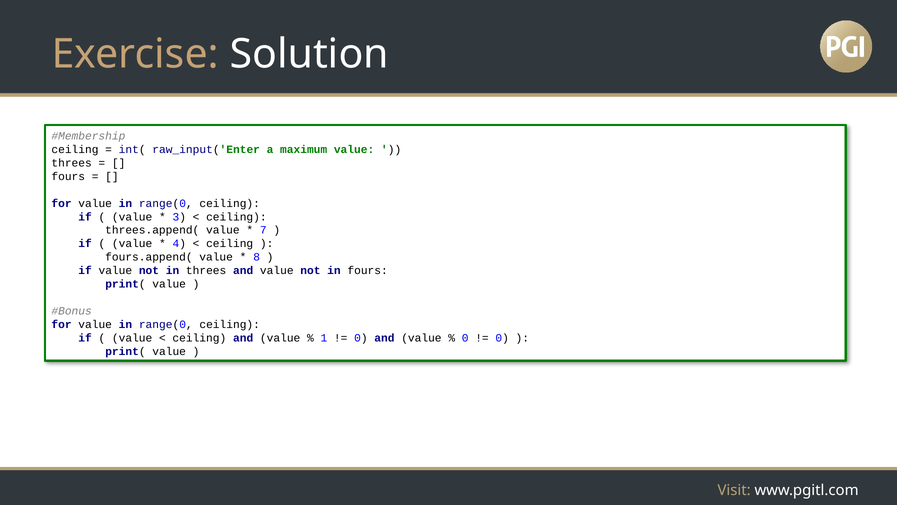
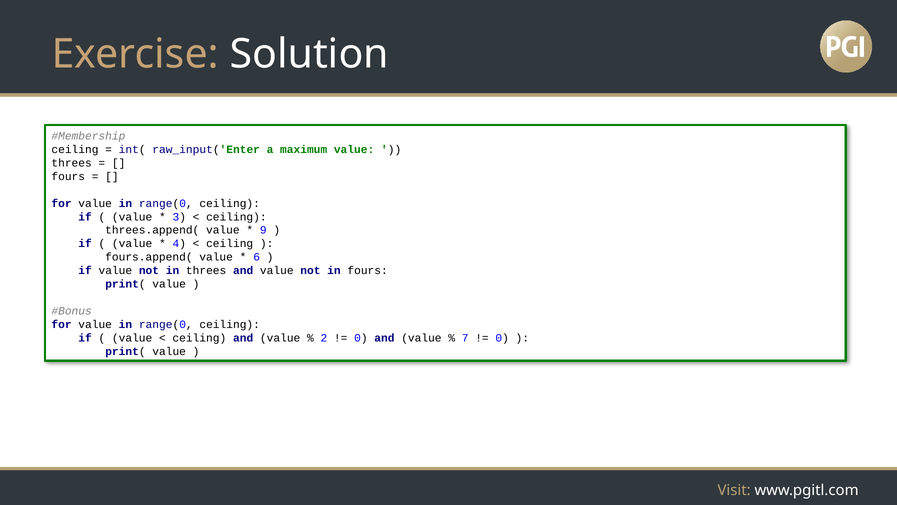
7: 7 -> 9 (263, 230)
8: 8 -> 6 (257, 257)
1: 1 -> 2 (324, 338)
0: 0 -> 7 (465, 338)
